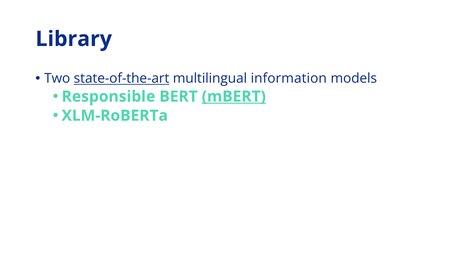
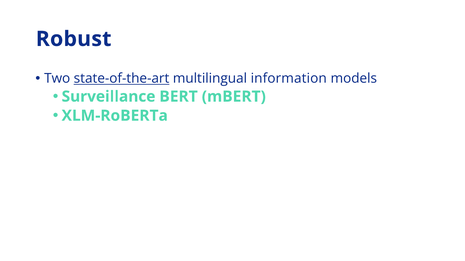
Library: Library -> Robust (74, 39)
Responsible: Responsible -> Surveillance (109, 97)
mBERT underline: present -> none (234, 97)
